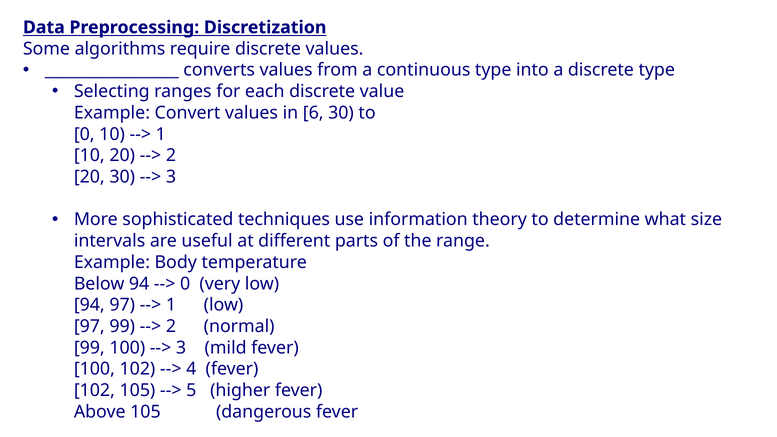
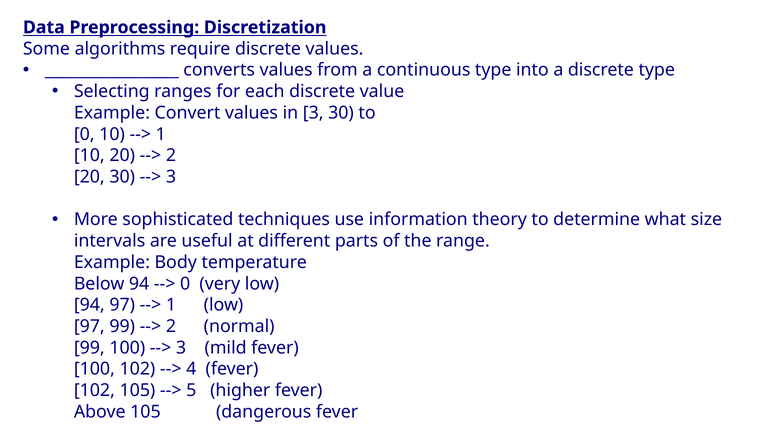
in 6: 6 -> 3 (313, 113)
